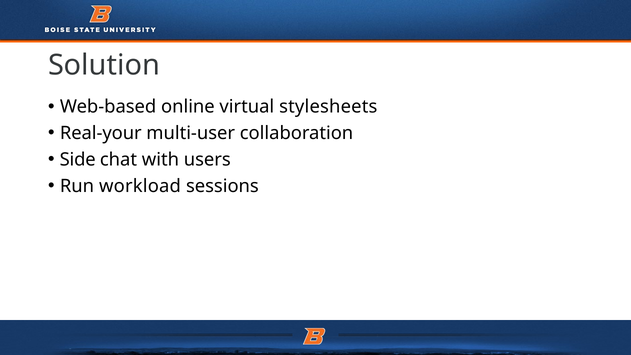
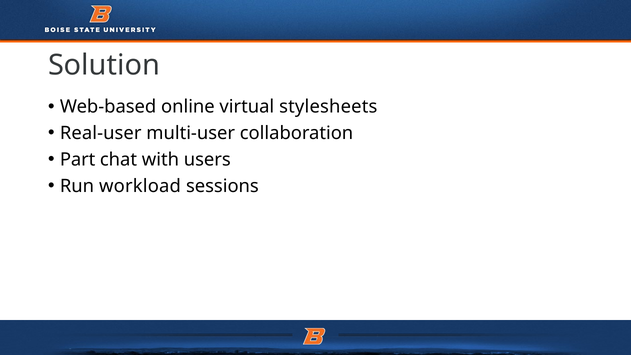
Real-your: Real-your -> Real-user (101, 133)
Side: Side -> Part (78, 159)
